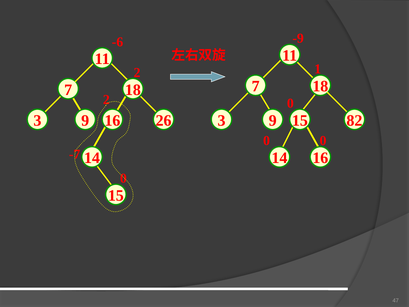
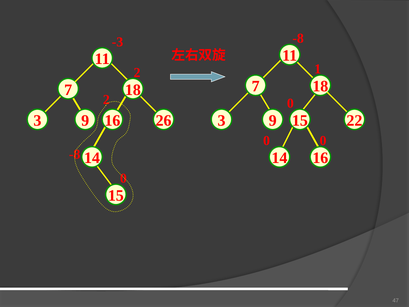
-9: -9 -> -8 (298, 38)
-6: -6 -> -3 (117, 42)
82: 82 -> 22 (354, 120)
-7: -7 -> -8 (75, 154)
